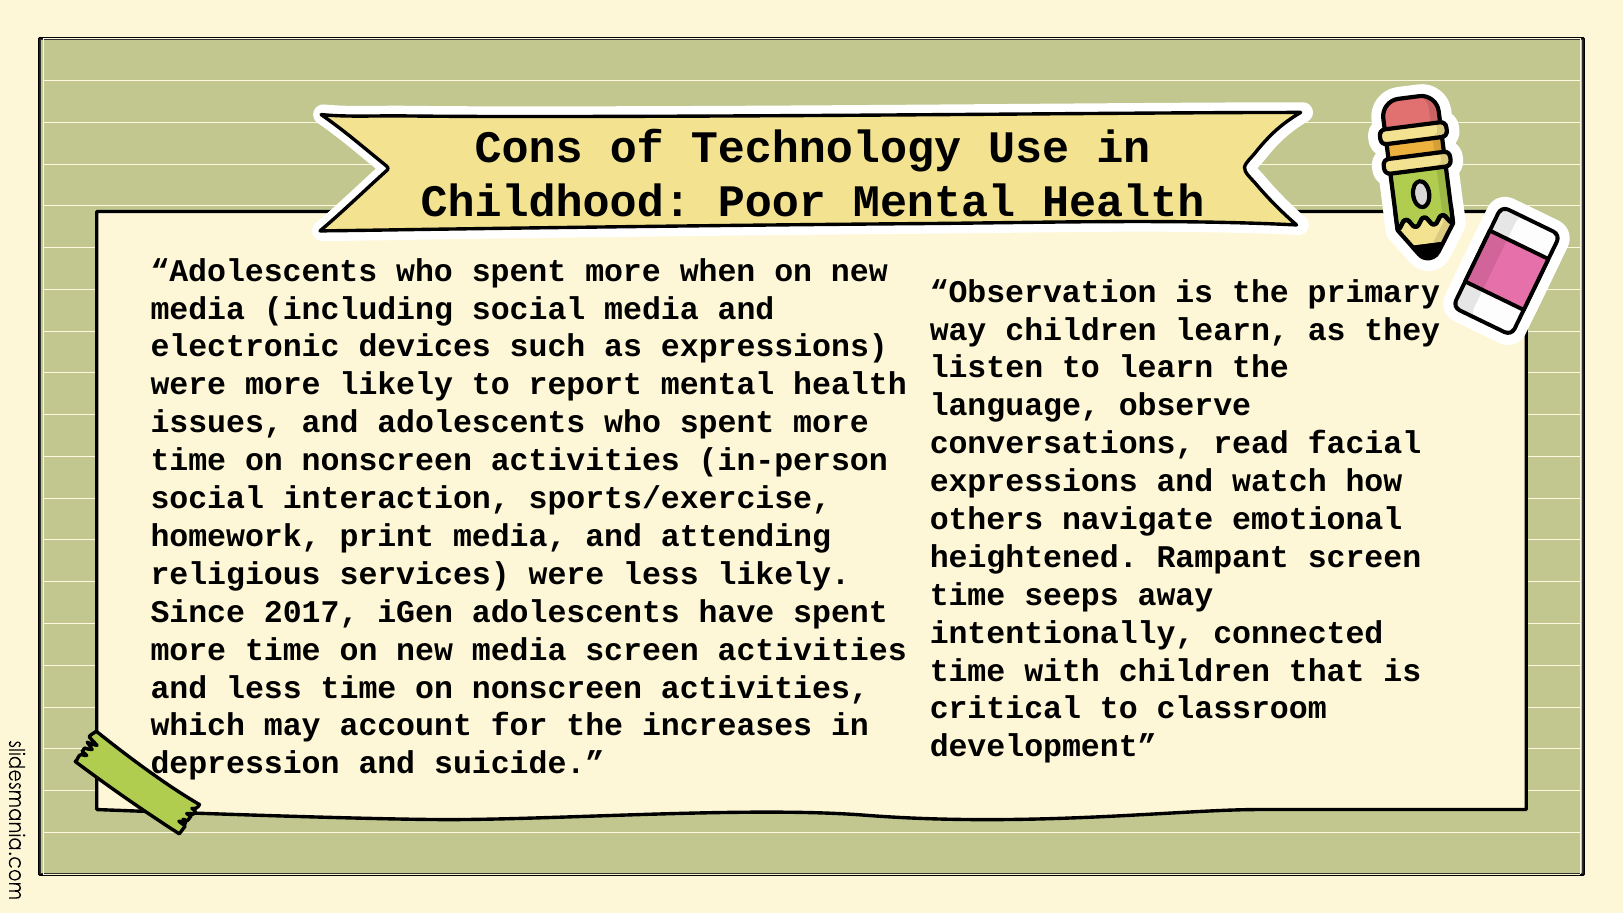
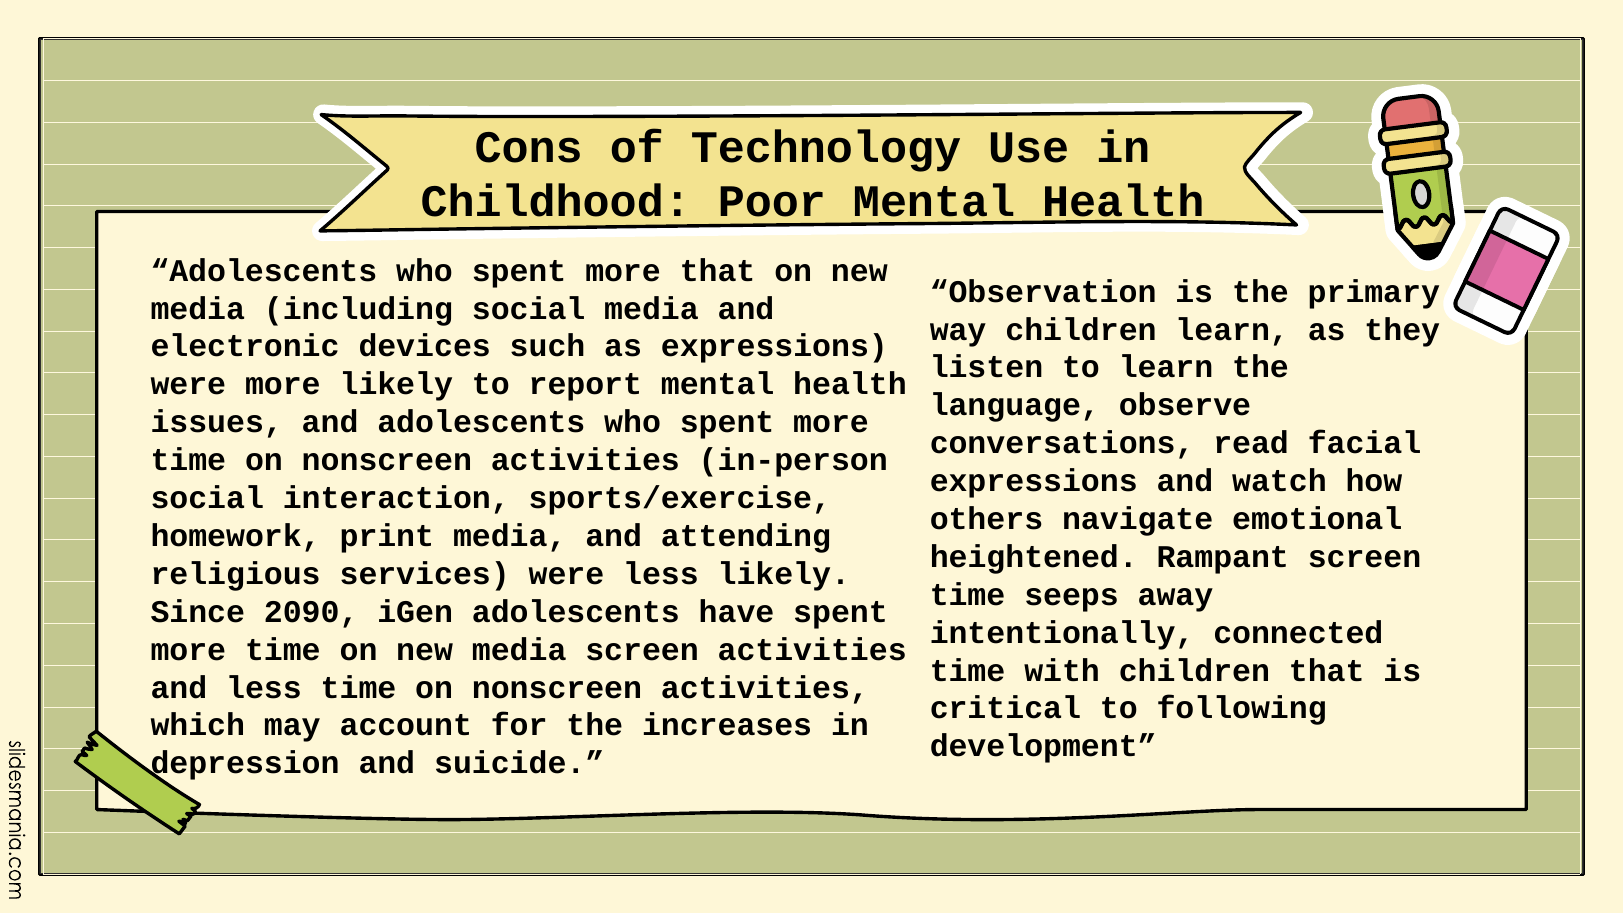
more when: when -> that (718, 271)
2017: 2017 -> 2090 (311, 612)
classroom: classroom -> following (1242, 708)
